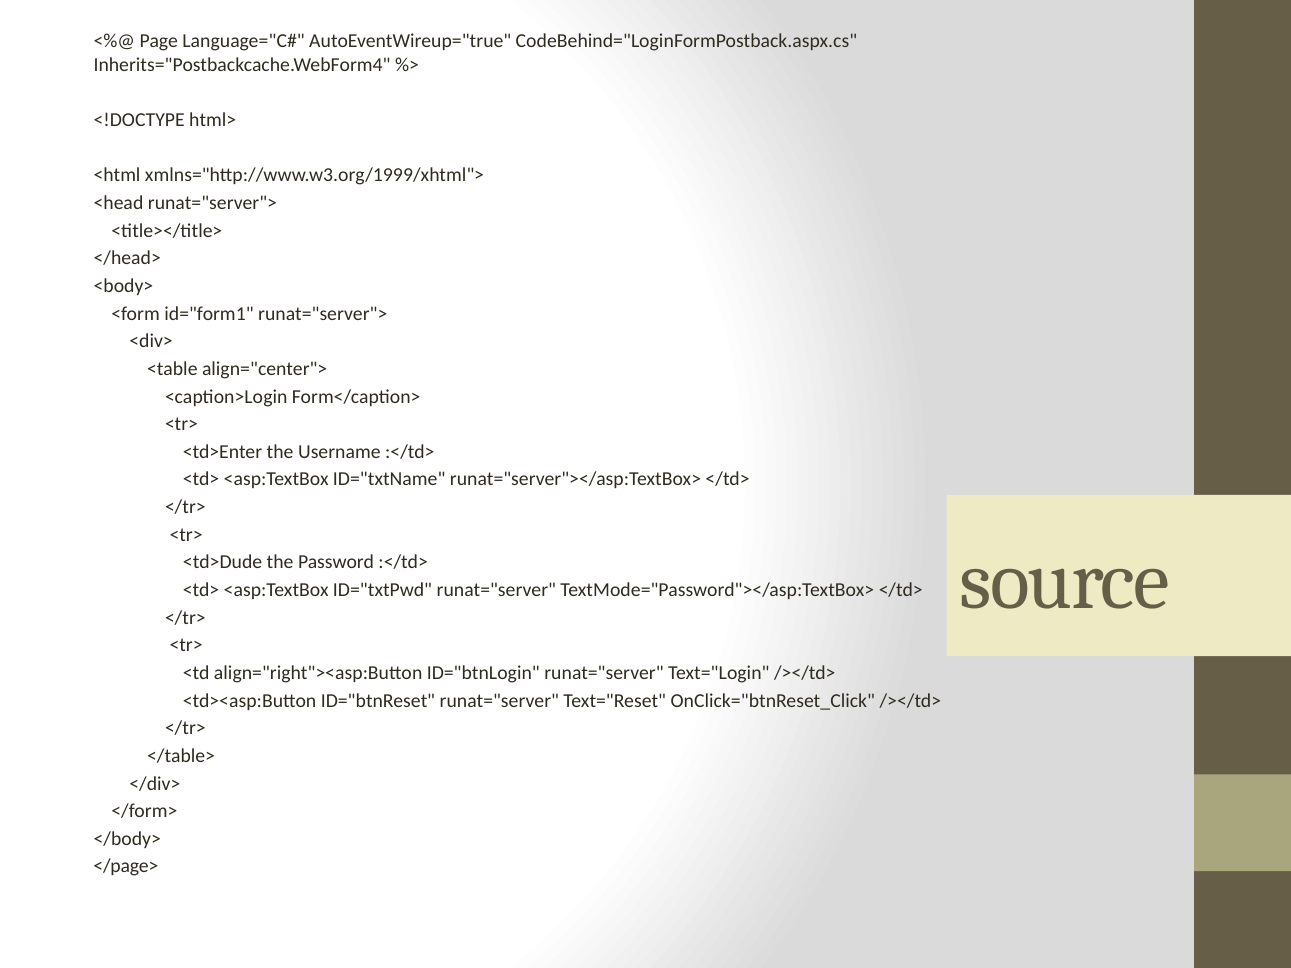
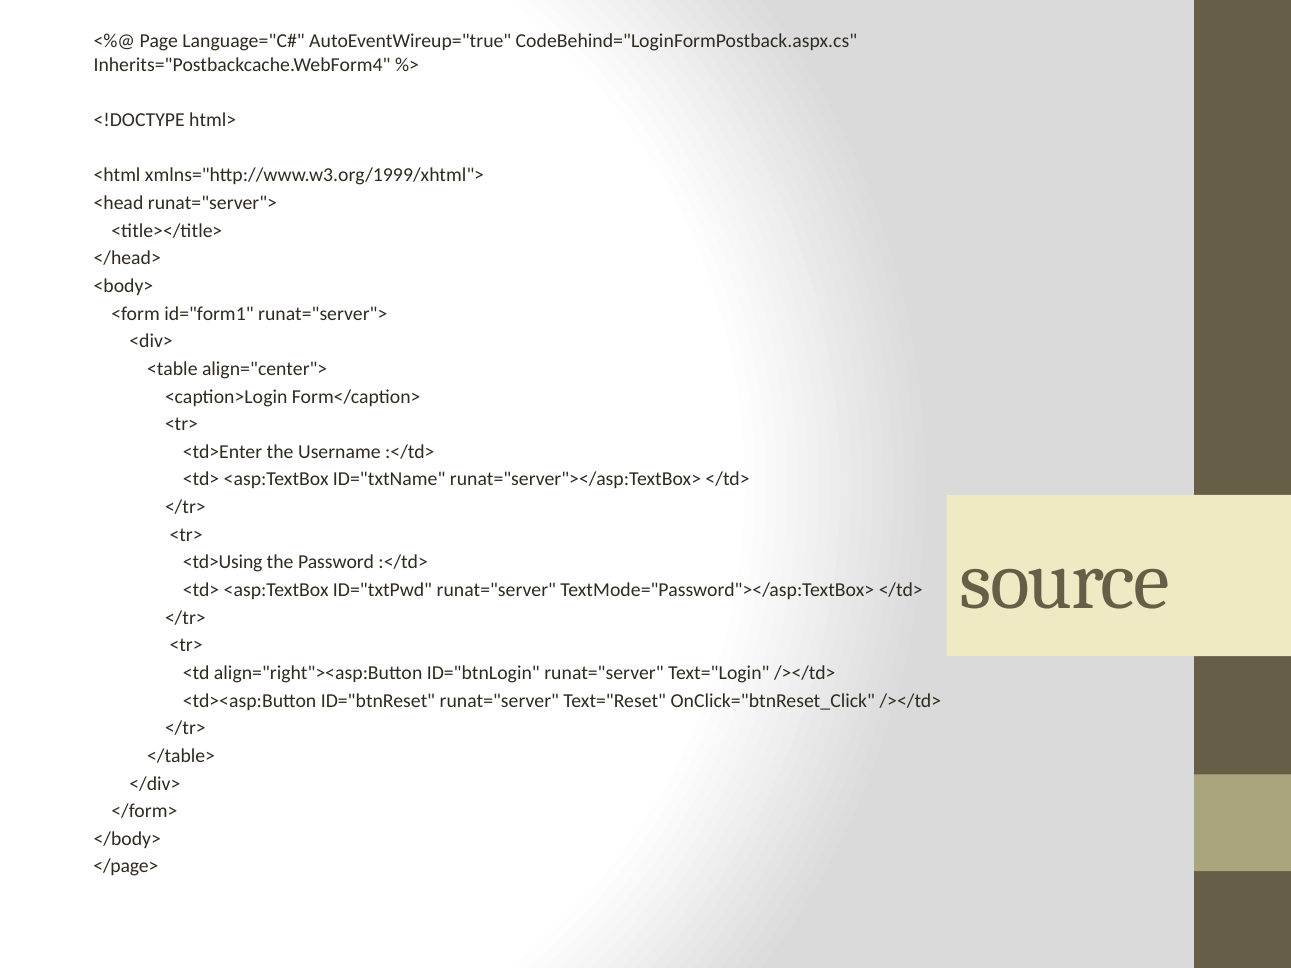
<td>Dude: <td>Dude -> <td>Using (223, 563)
